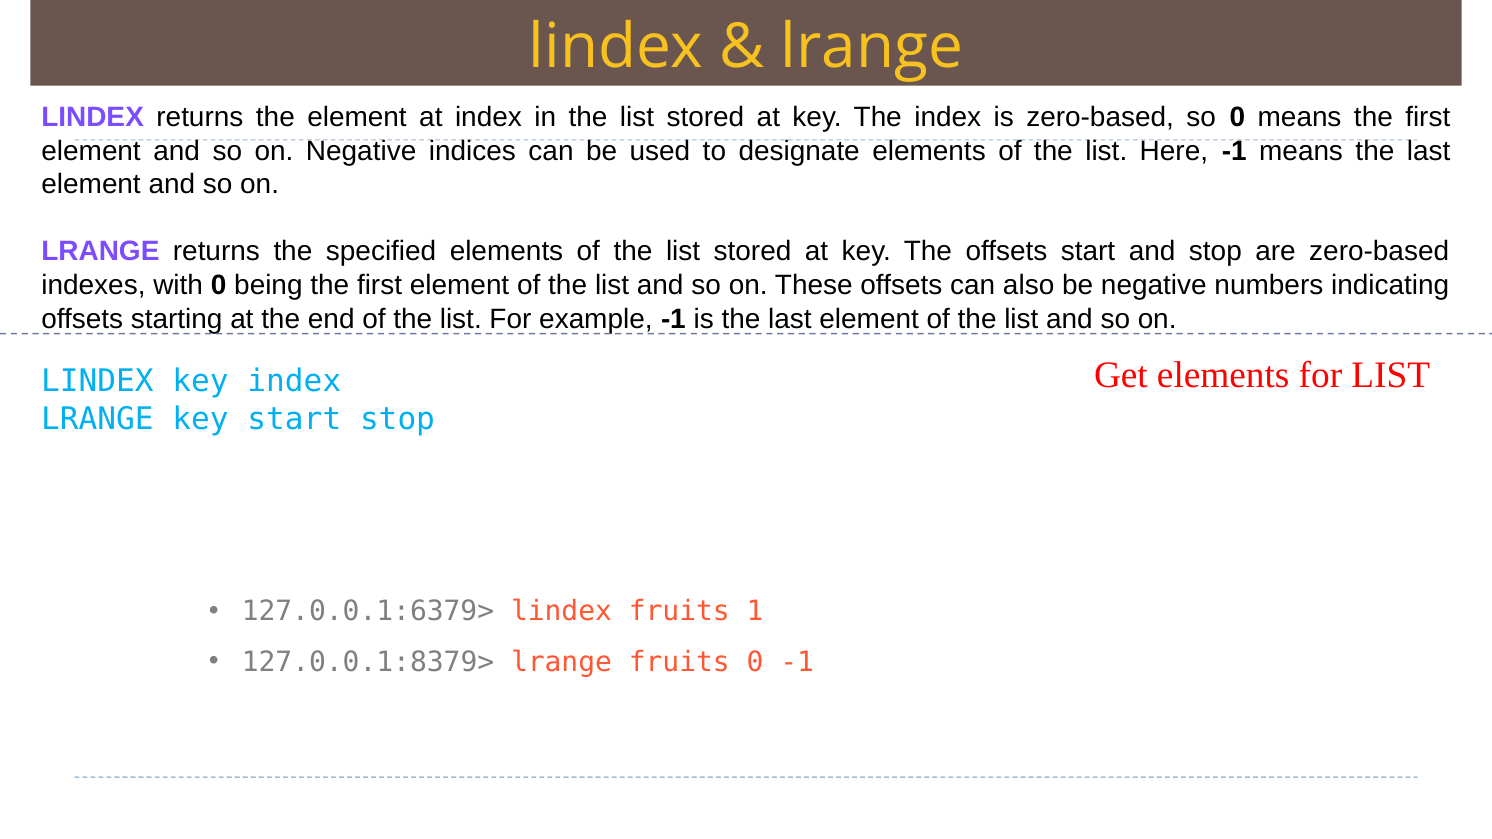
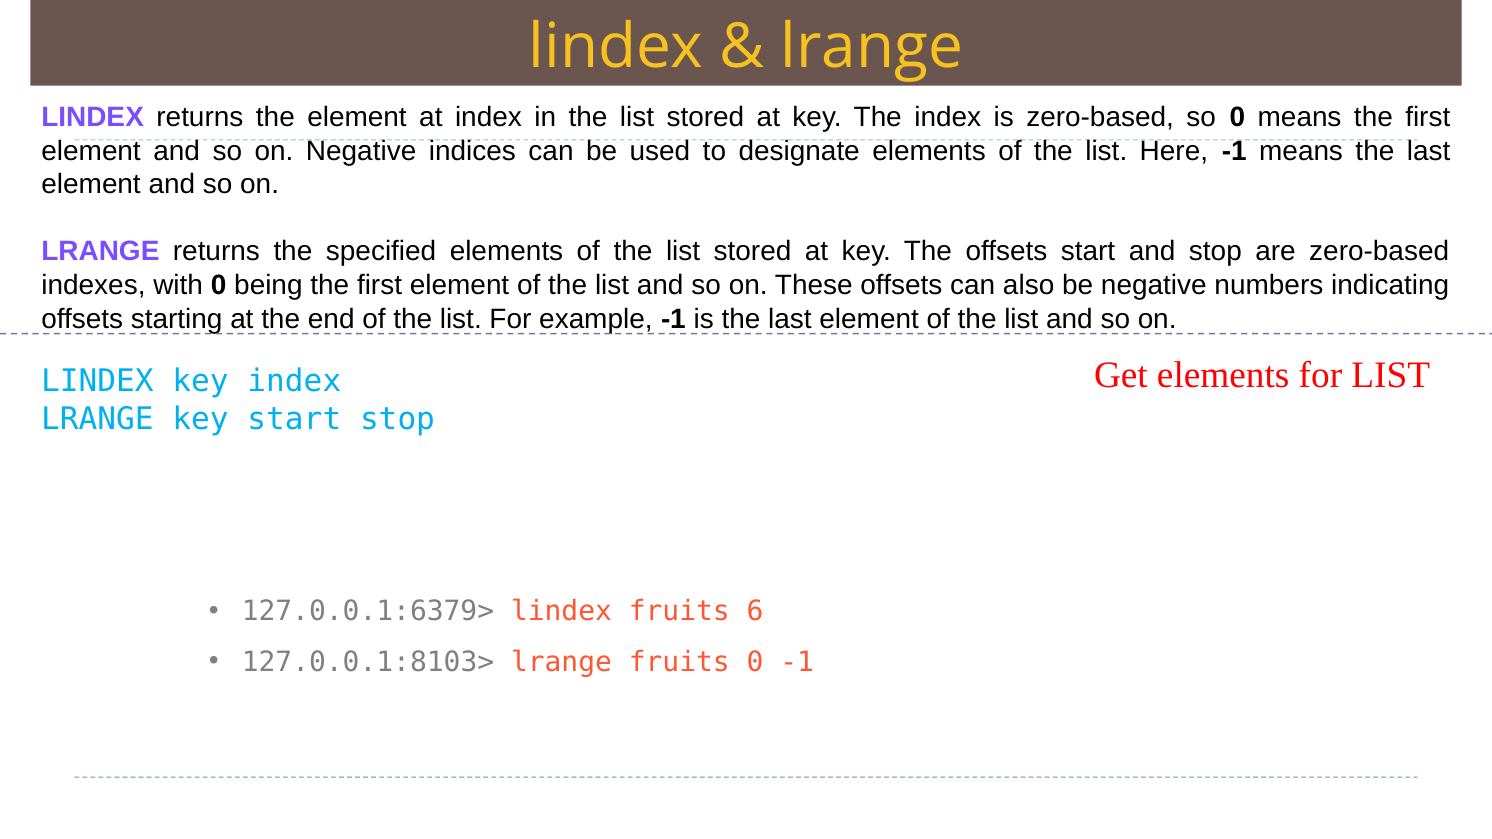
1: 1 -> 6 (755, 612)
127.0.0.1:8379>: 127.0.0.1:8379> -> 127.0.0.1:8103> (368, 662)
